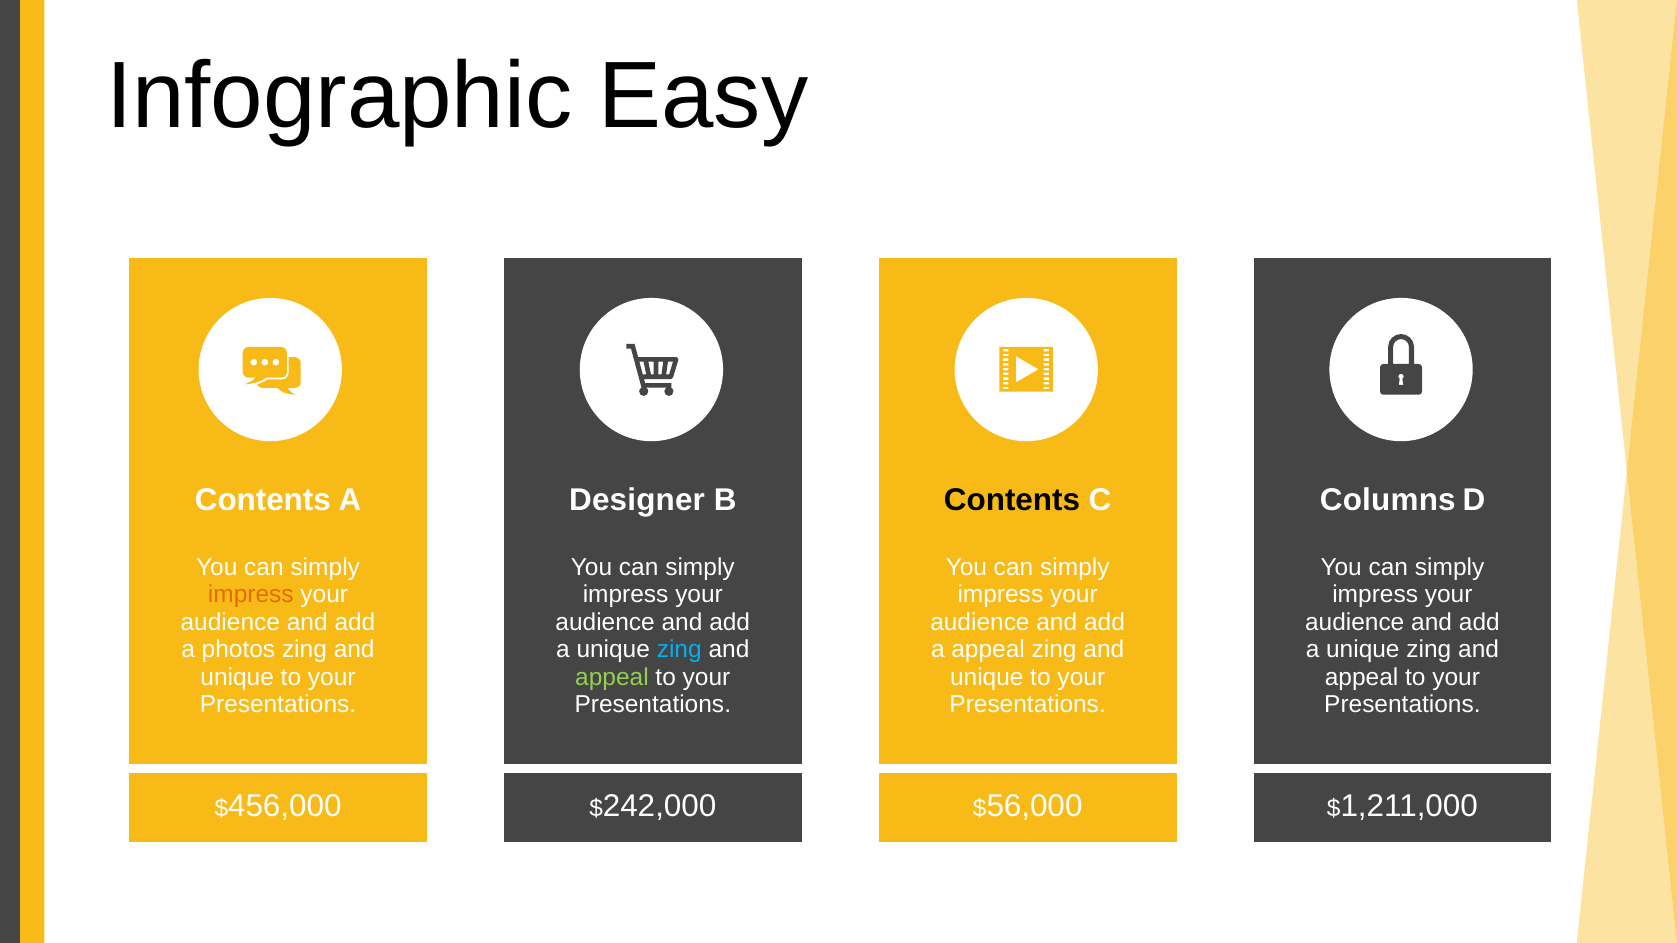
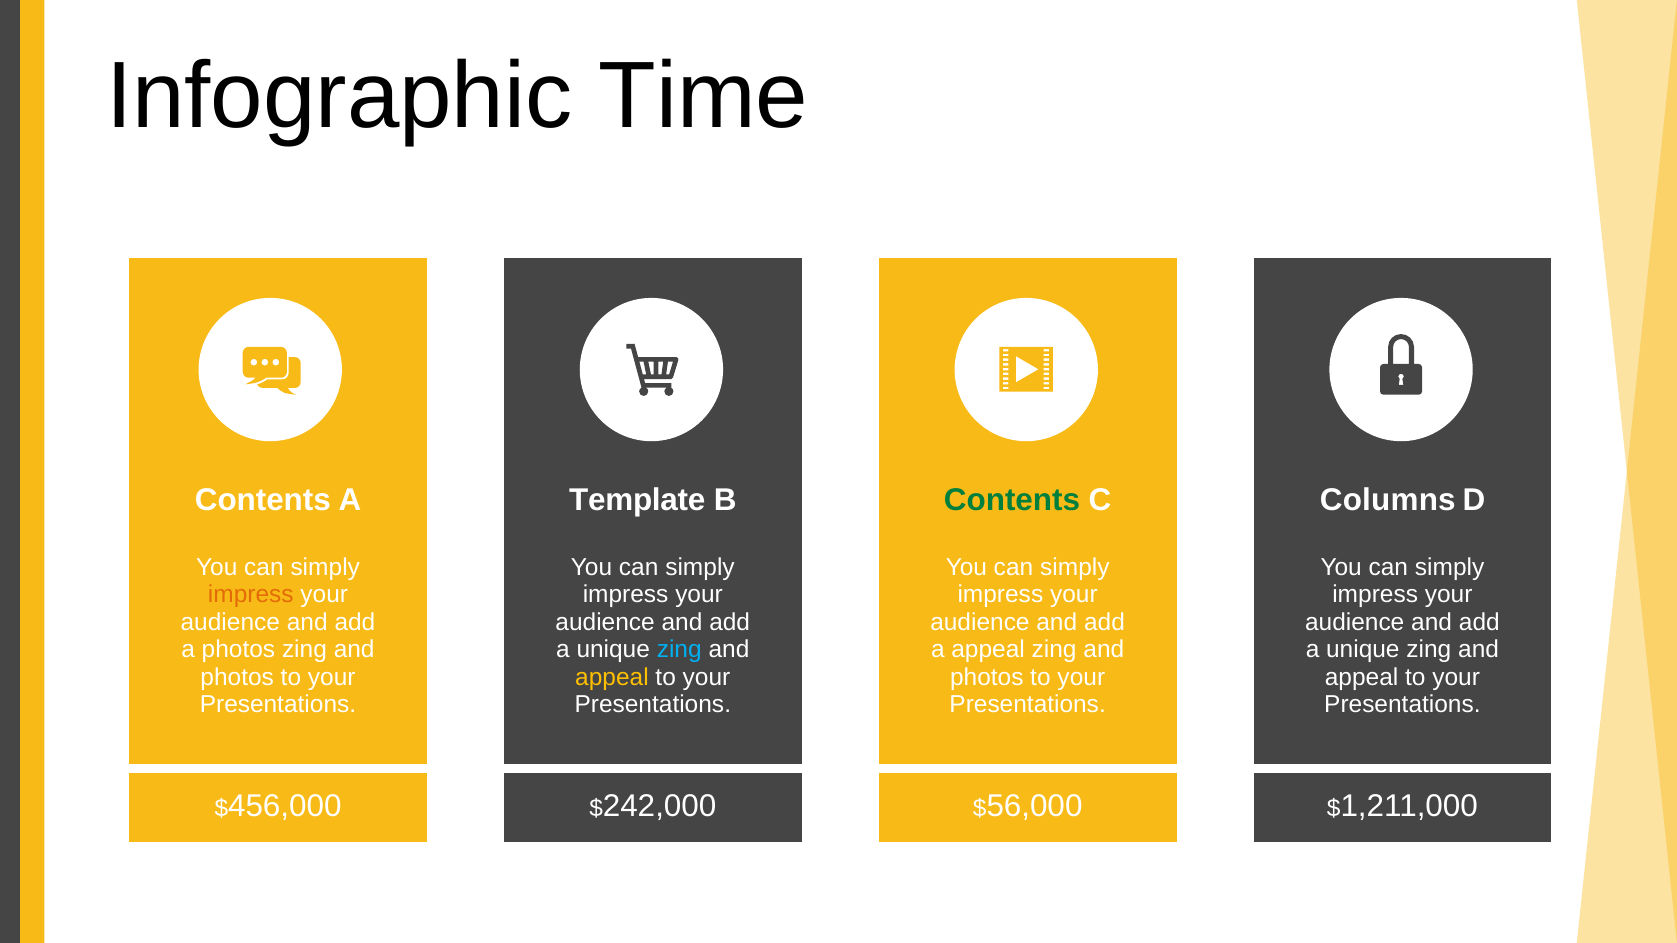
Easy: Easy -> Time (703, 96)
Designer: Designer -> Template (637, 501)
Contents colour: black -> green (1012, 501)
unique: unique -> photos (237, 677)
appeal colour: light green -> yellow (612, 677)
unique: unique -> photos (987, 677)
